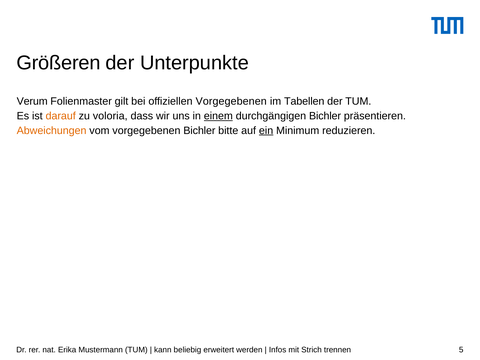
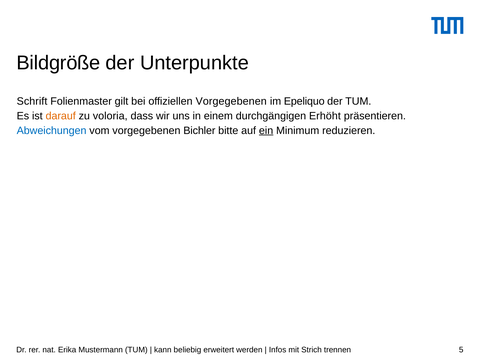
Größeren: Größeren -> Bildgröße (58, 63)
Verum: Verum -> Schrift (32, 101)
Tabellen: Tabellen -> Epeliquo (304, 101)
einem underline: present -> none (218, 116)
durchgängigen Bichler: Bichler -> Erhöht (325, 116)
Abweichungen colour: orange -> blue (52, 131)
